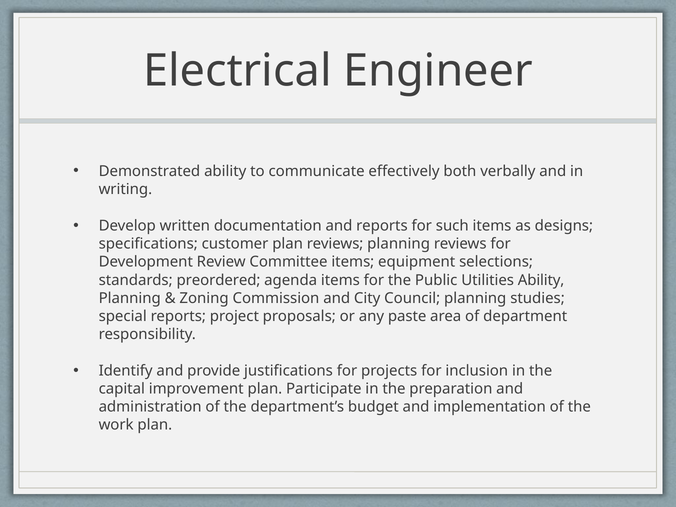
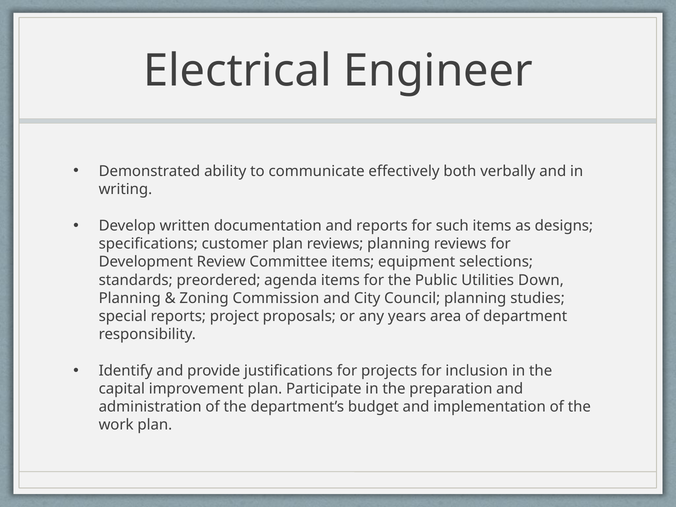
Utilities Ability: Ability -> Down (541, 280)
paste: paste -> years (407, 316)
